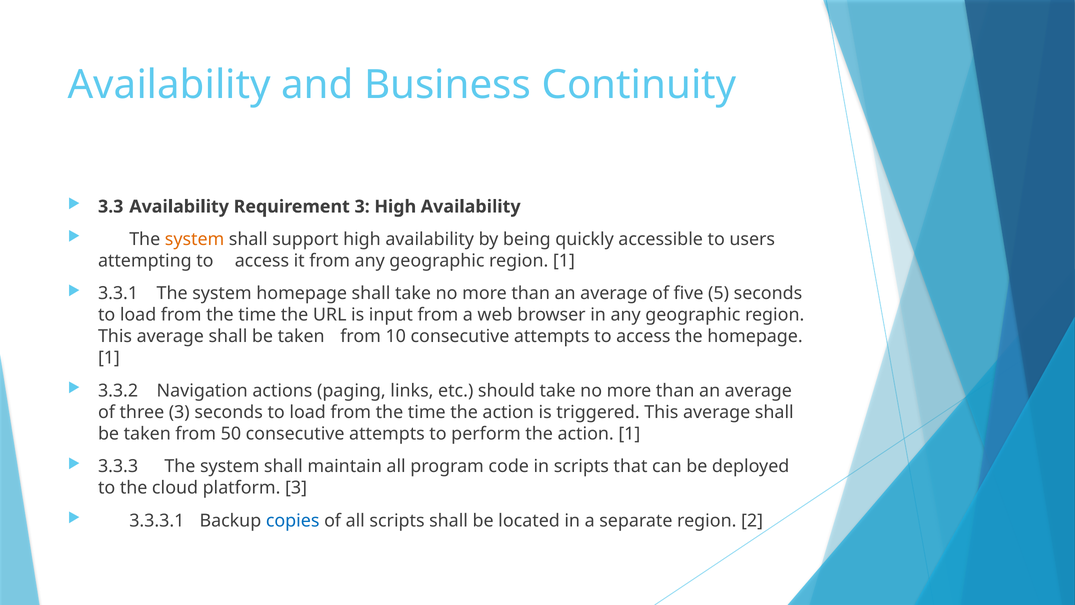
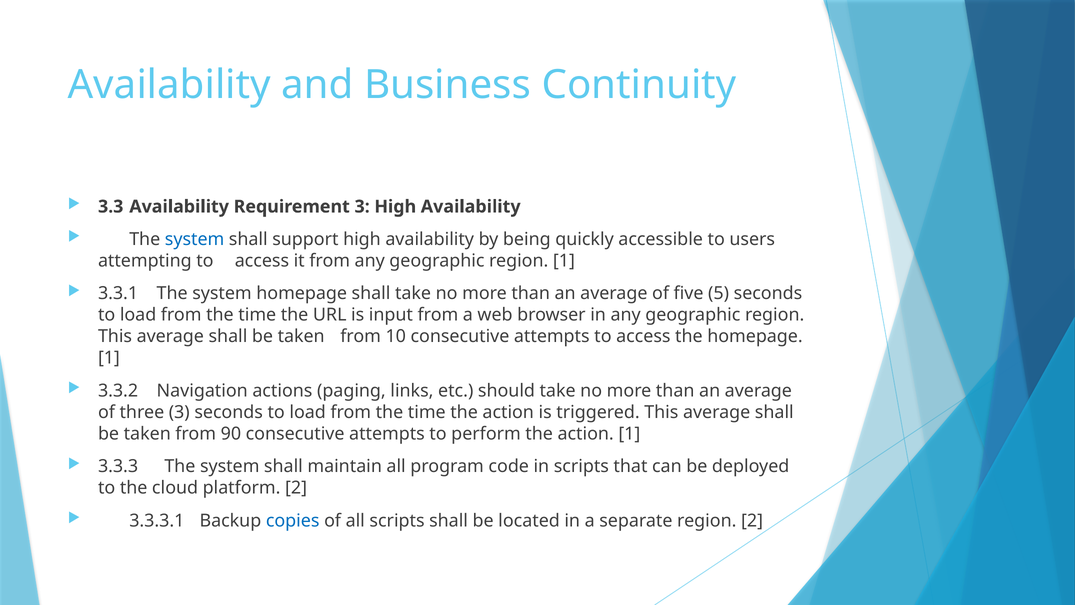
system colour: orange -> blue (195, 239)
50: 50 -> 90 (231, 434)
platform 3: 3 -> 2 (296, 488)
